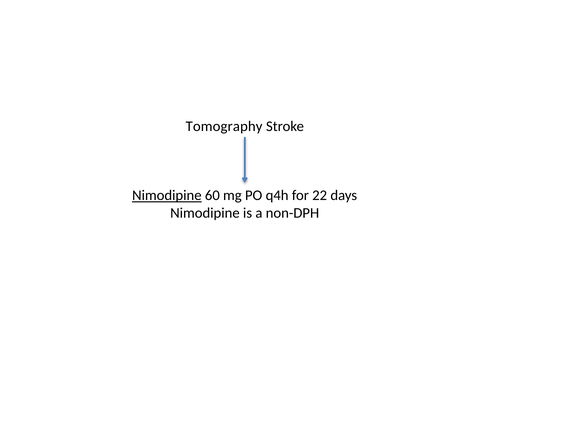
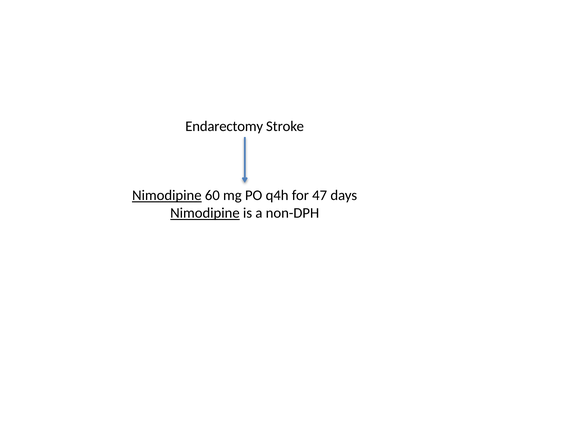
Tomography: Tomography -> Endarectomy (224, 126)
22: 22 -> 47 (320, 195)
Nimodipine underline: none -> present (205, 213)
